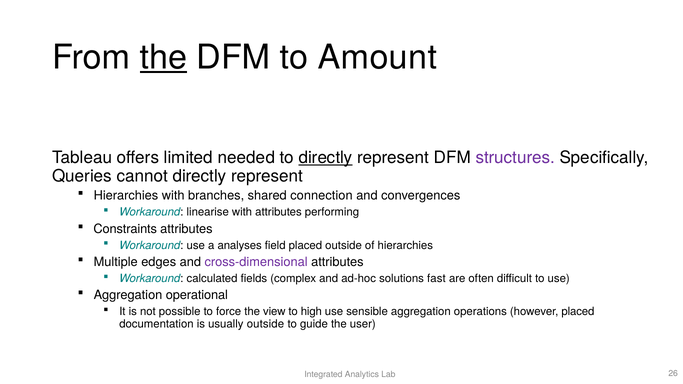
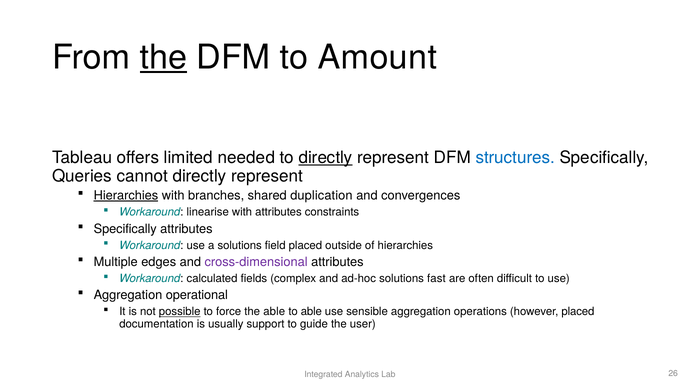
structures colour: purple -> blue (515, 158)
Hierarchies underline: none -> present (126, 196)
connection: connection -> duplication (321, 196)
performing: performing -> constraints (332, 212)
Constraints: Constraints -> Specifically (125, 229)
a analyses: analyses -> solutions (240, 245)
possible underline: none -> present (180, 312)
the view: view -> able (274, 312)
to high: high -> able (311, 312)
usually outside: outside -> support (266, 324)
